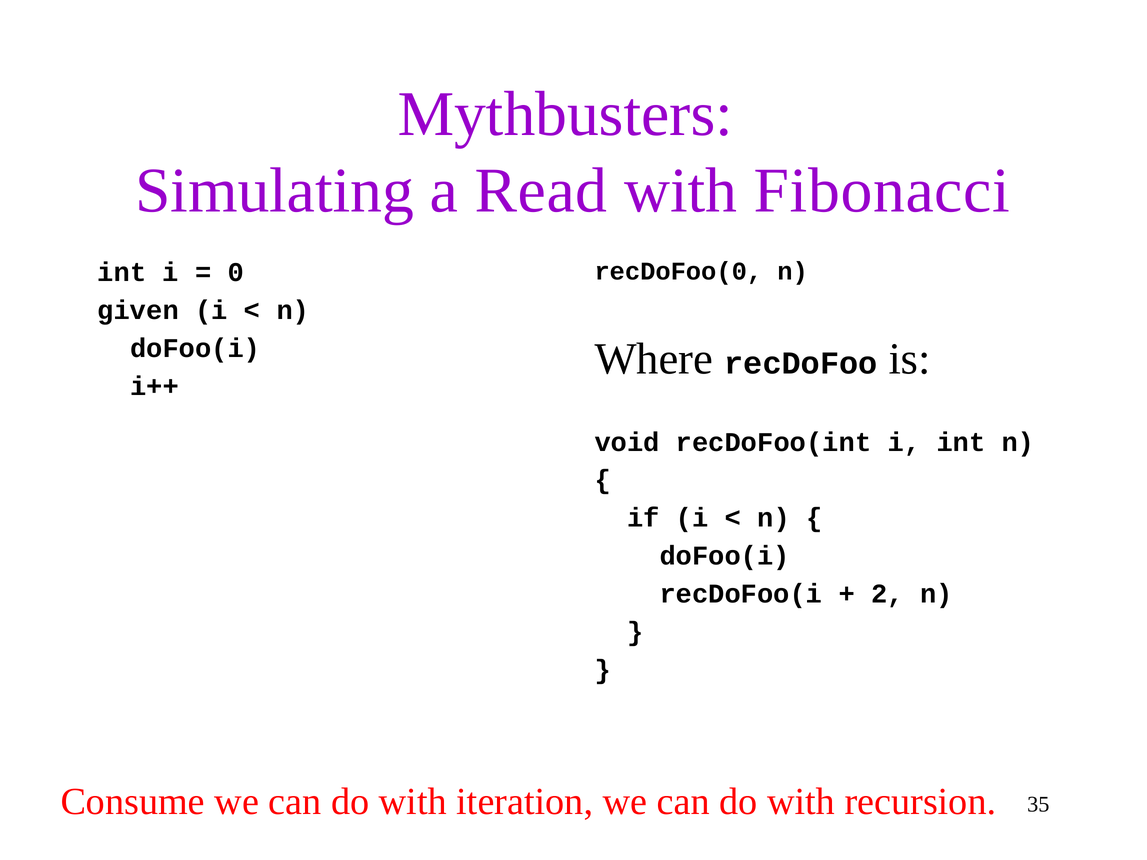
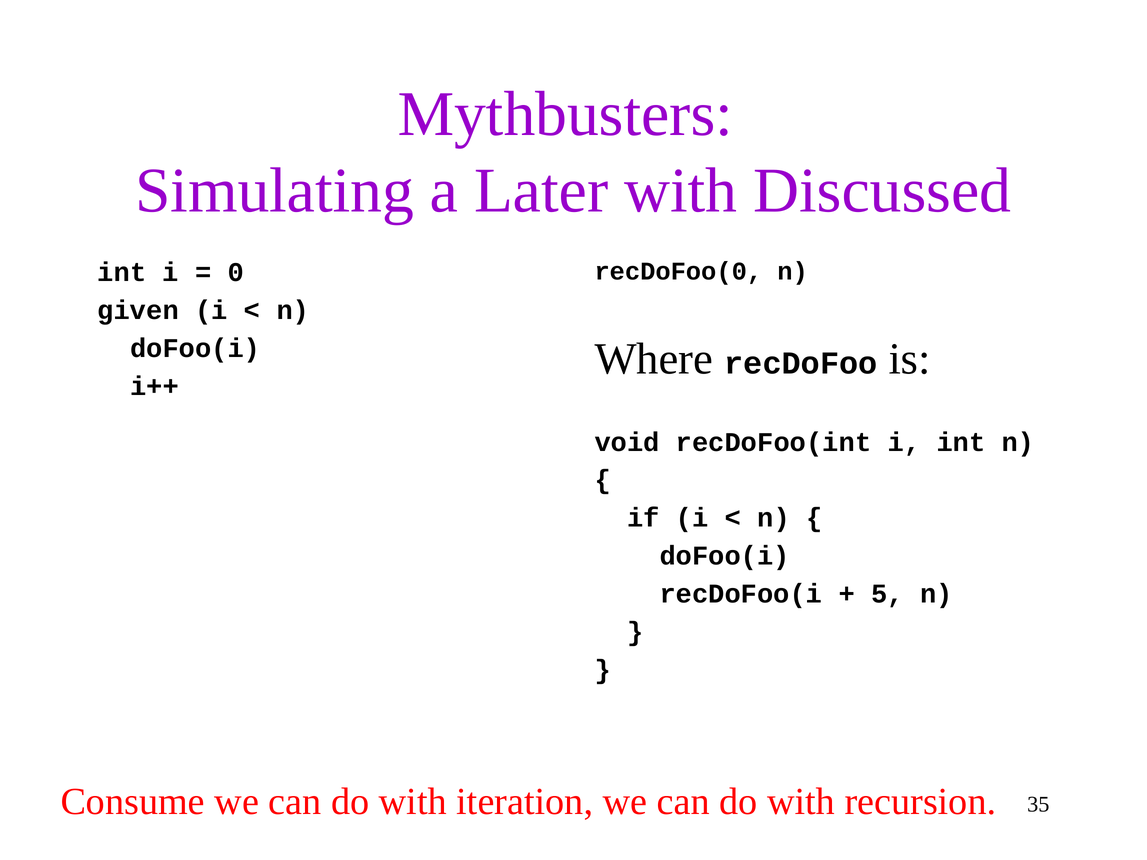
Read: Read -> Later (541, 191)
Fibonacci: Fibonacci -> Discussed (882, 191)
2: 2 -> 5 (887, 594)
